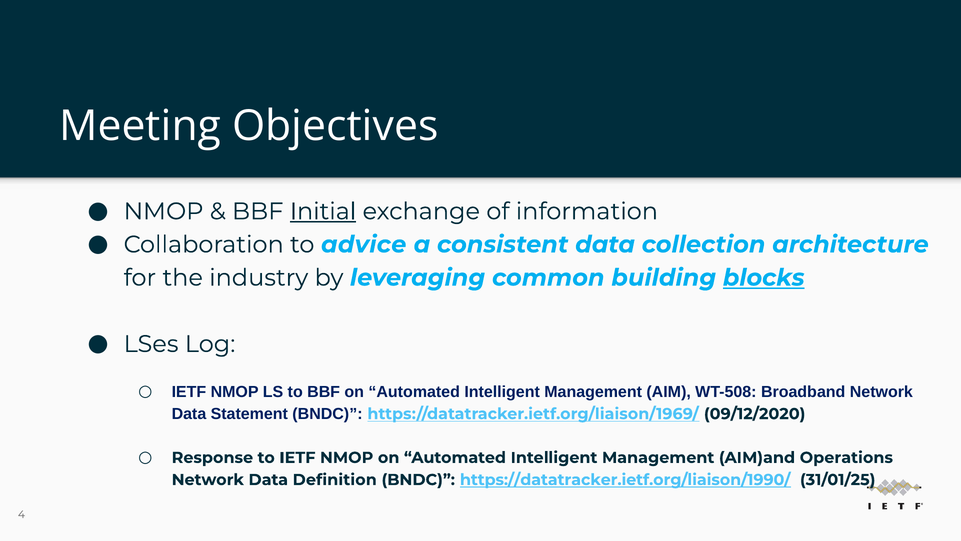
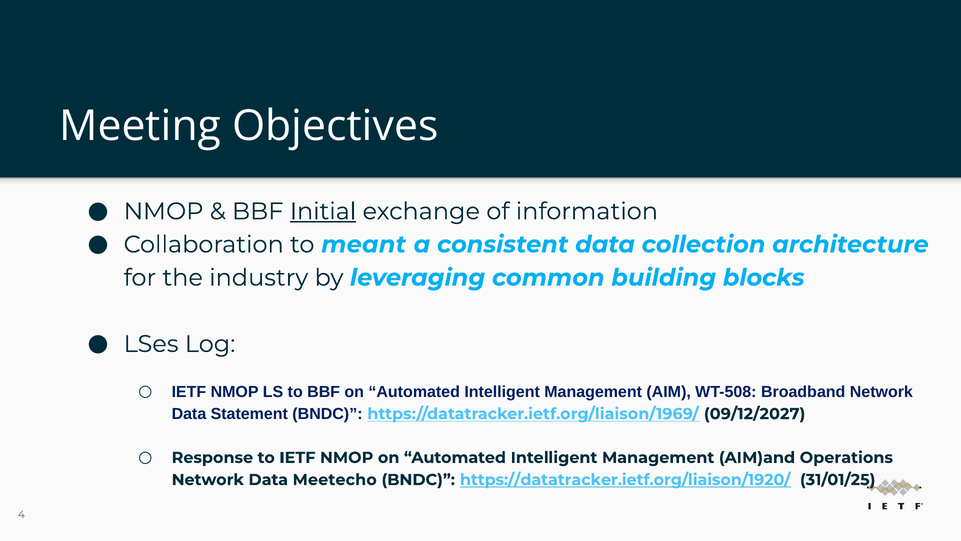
advice: advice -> meant (364, 244)
blocks underline: present -> none (764, 277)
09/12/2020: 09/12/2020 -> 09/12/2027 (755, 414)
Definition: Definition -> Meetecho (335, 479)
https://datatracker.ietf.org/liaison/1990/: https://datatracker.ietf.org/liaison/1990/ -> https://datatracker.ietf.org/liaison/1920/ (625, 479)
